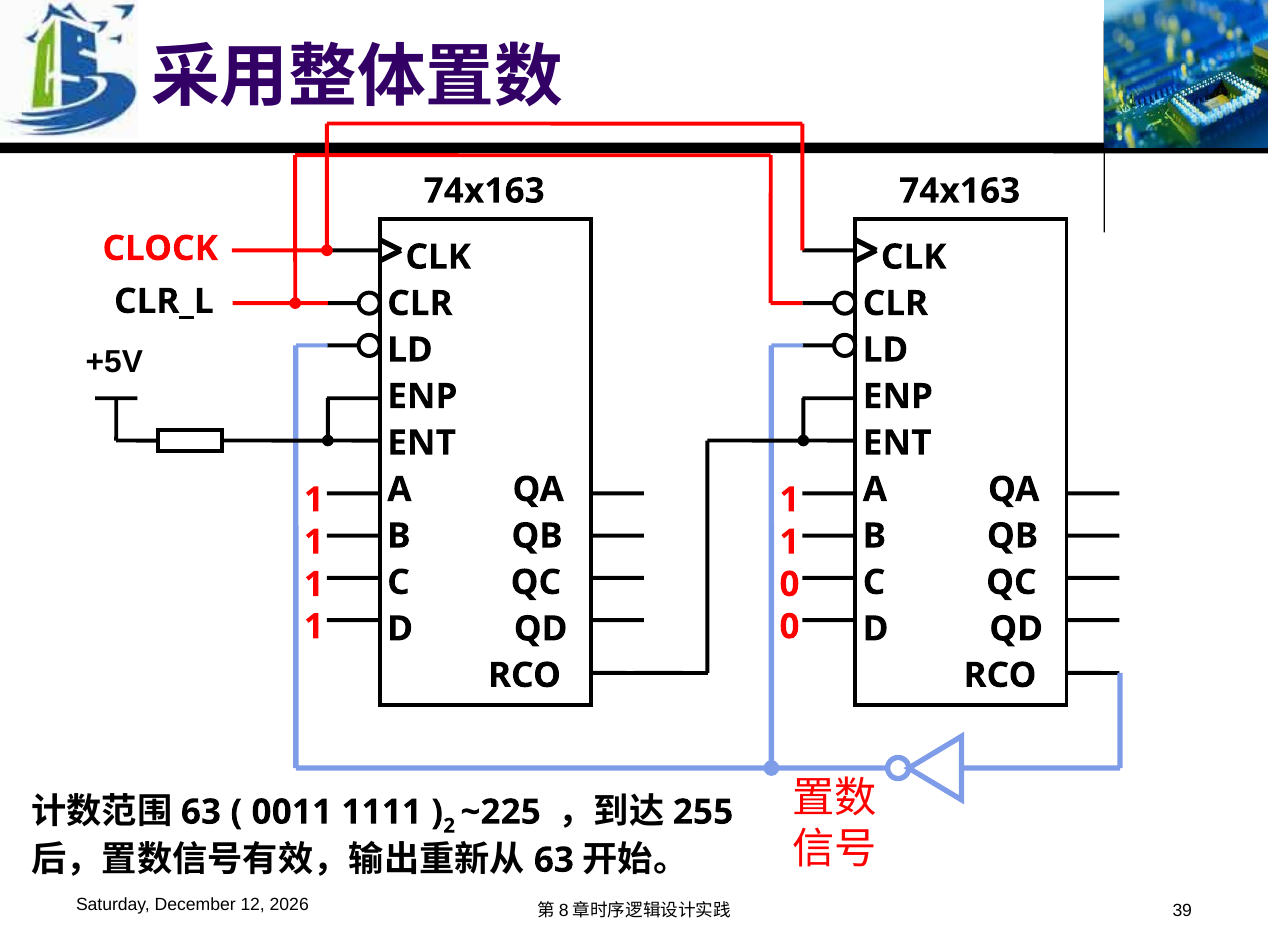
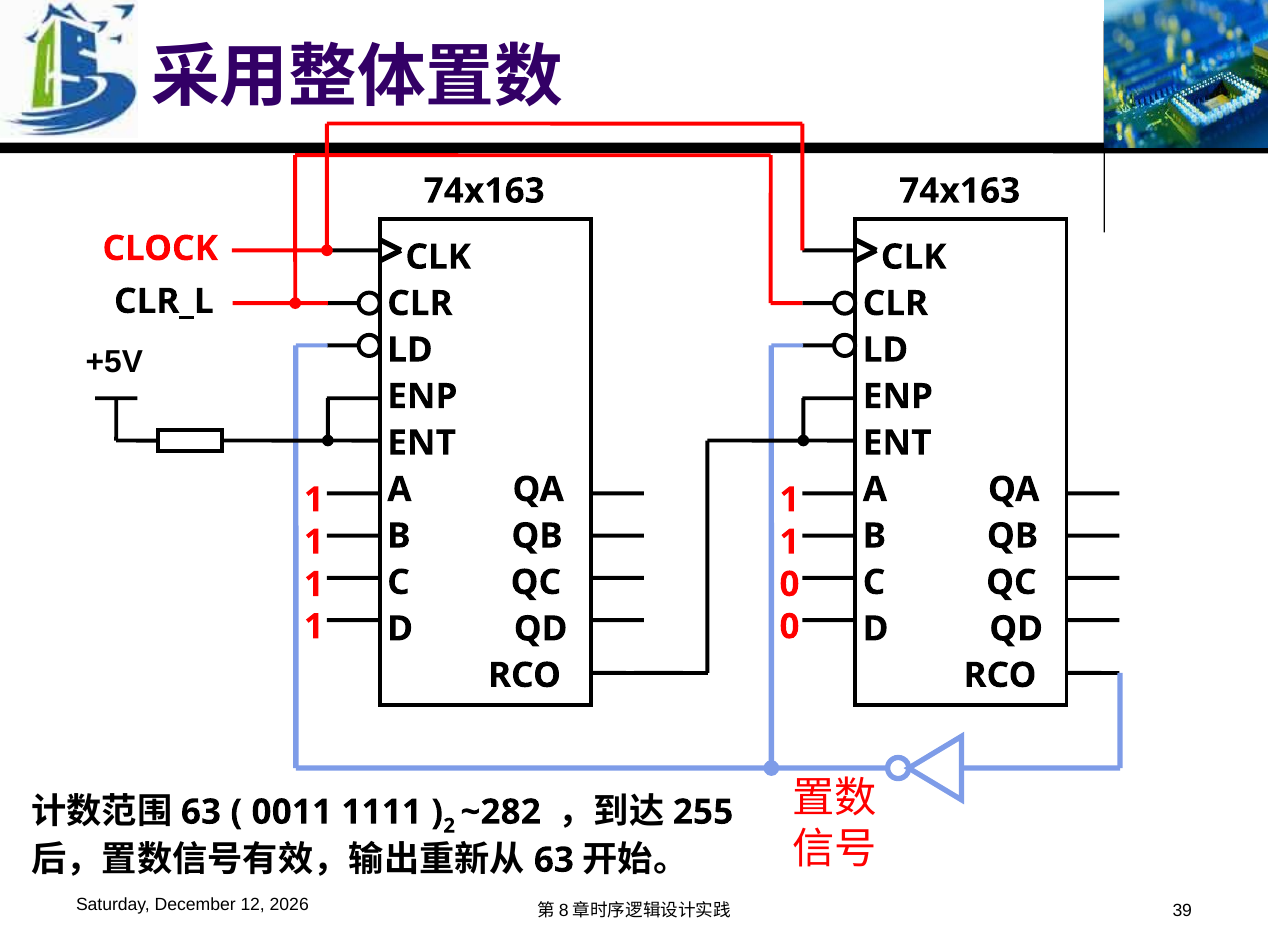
~225: ~225 -> ~282 (501, 812)
